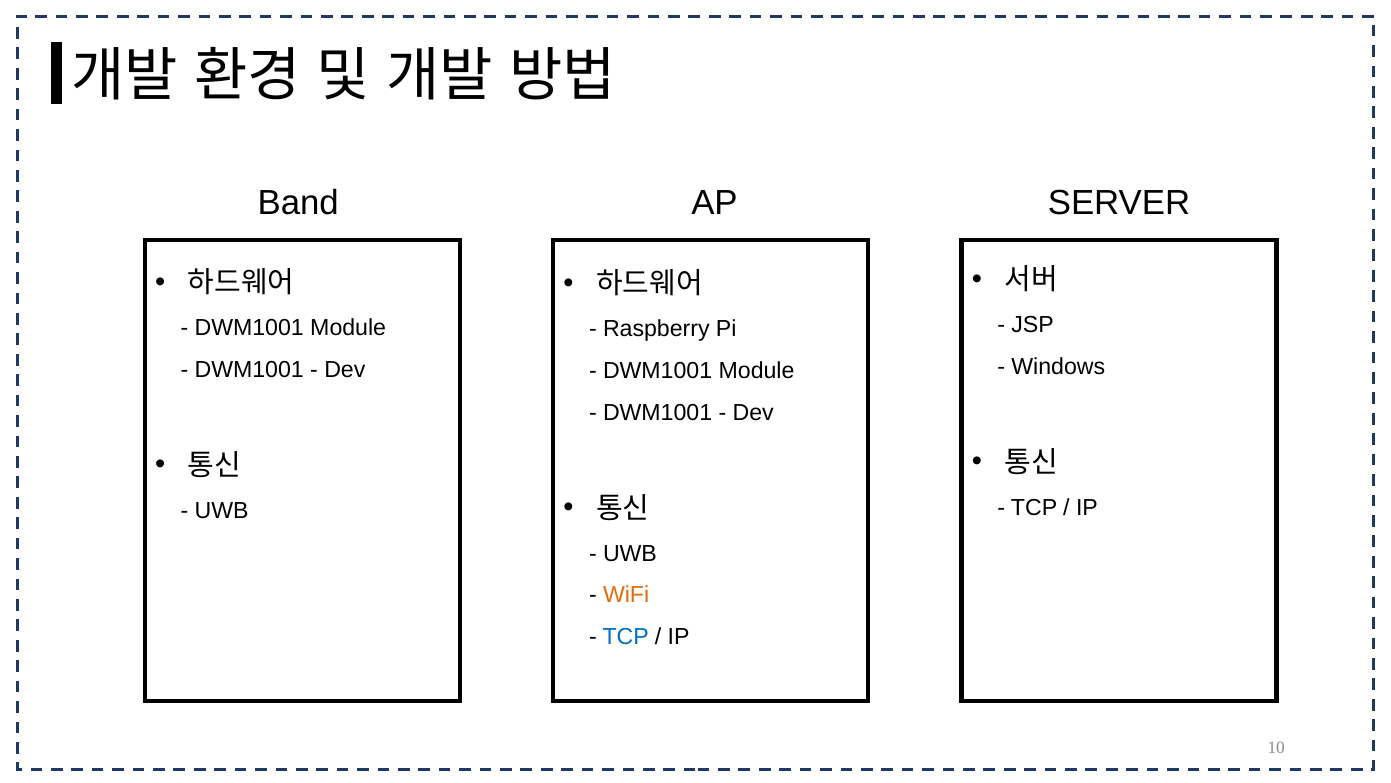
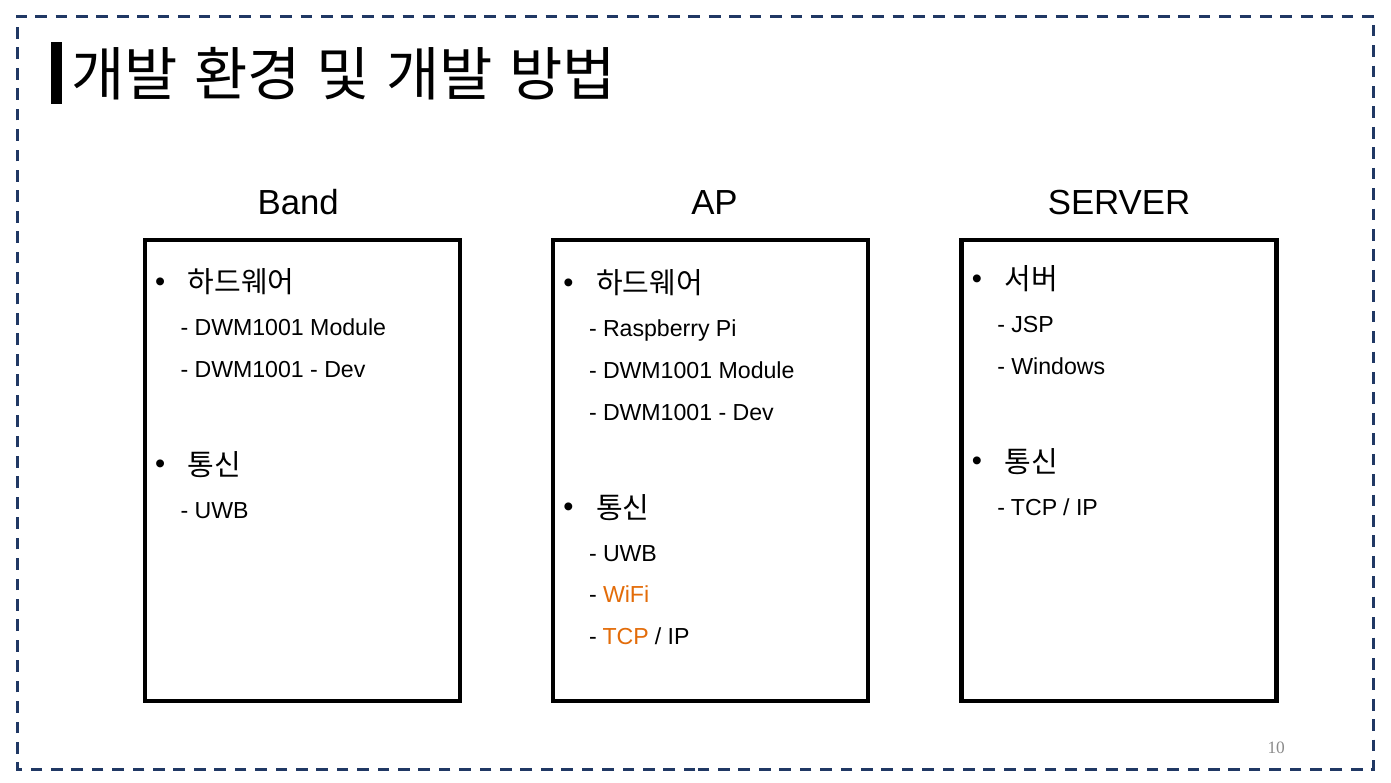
TCP colour: blue -> orange (626, 636)
